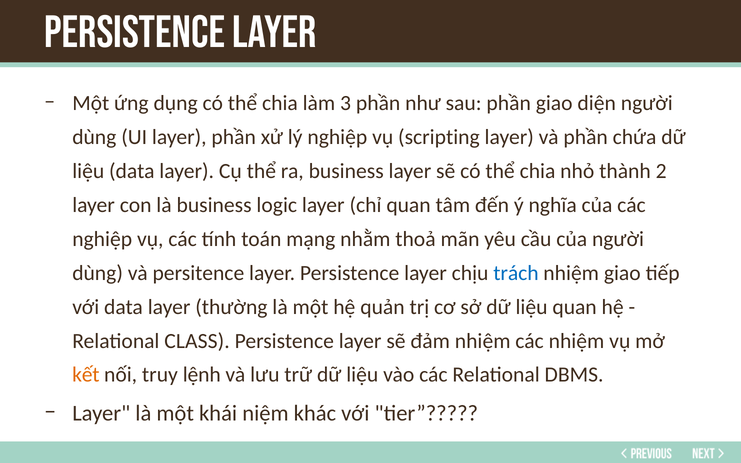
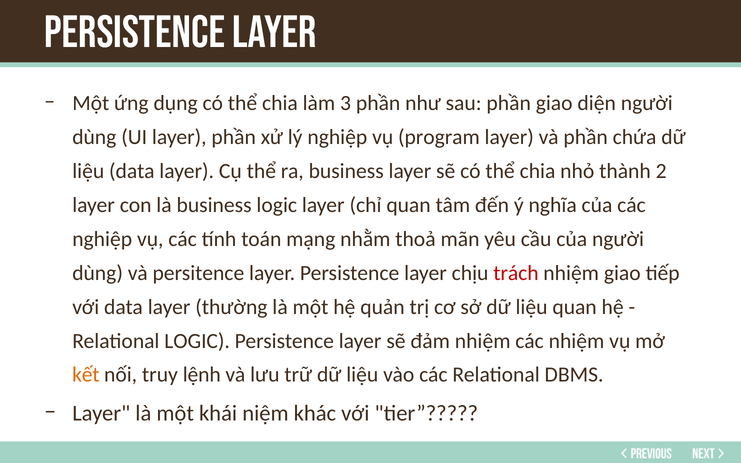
scripting: scripting -> program (439, 137)
trách colour: blue -> red (516, 273)
Relational CLASS: CLASS -> LOGIC (197, 341)
